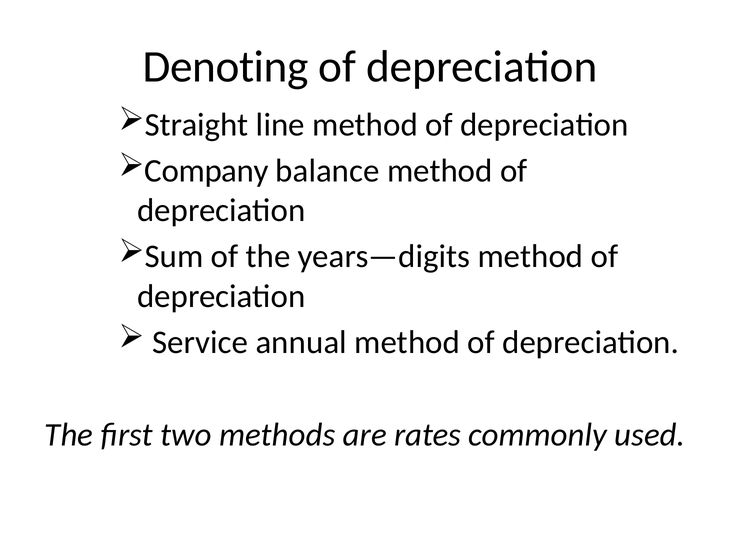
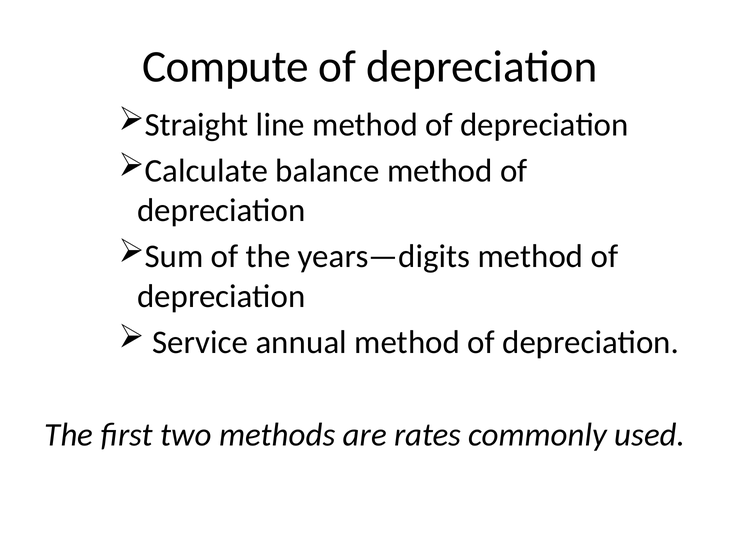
Denoting: Denoting -> Compute (226, 67)
Company: Company -> Calculate (206, 171)
